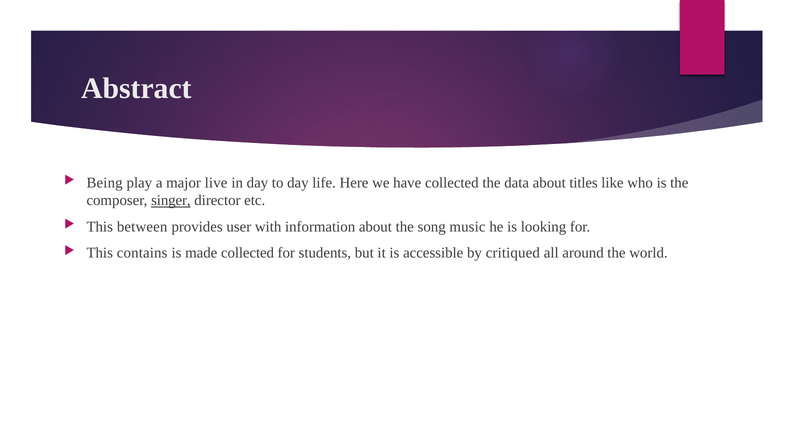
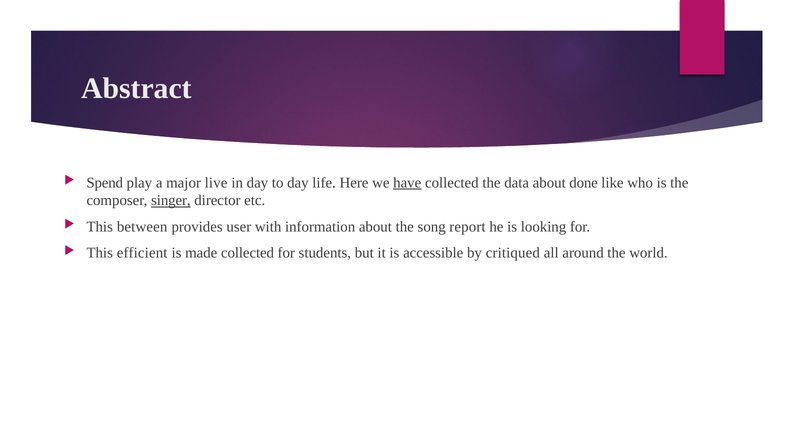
Being: Being -> Spend (105, 183)
have underline: none -> present (407, 183)
titles: titles -> done (584, 183)
music: music -> report (467, 227)
contains: contains -> efficient (142, 253)
